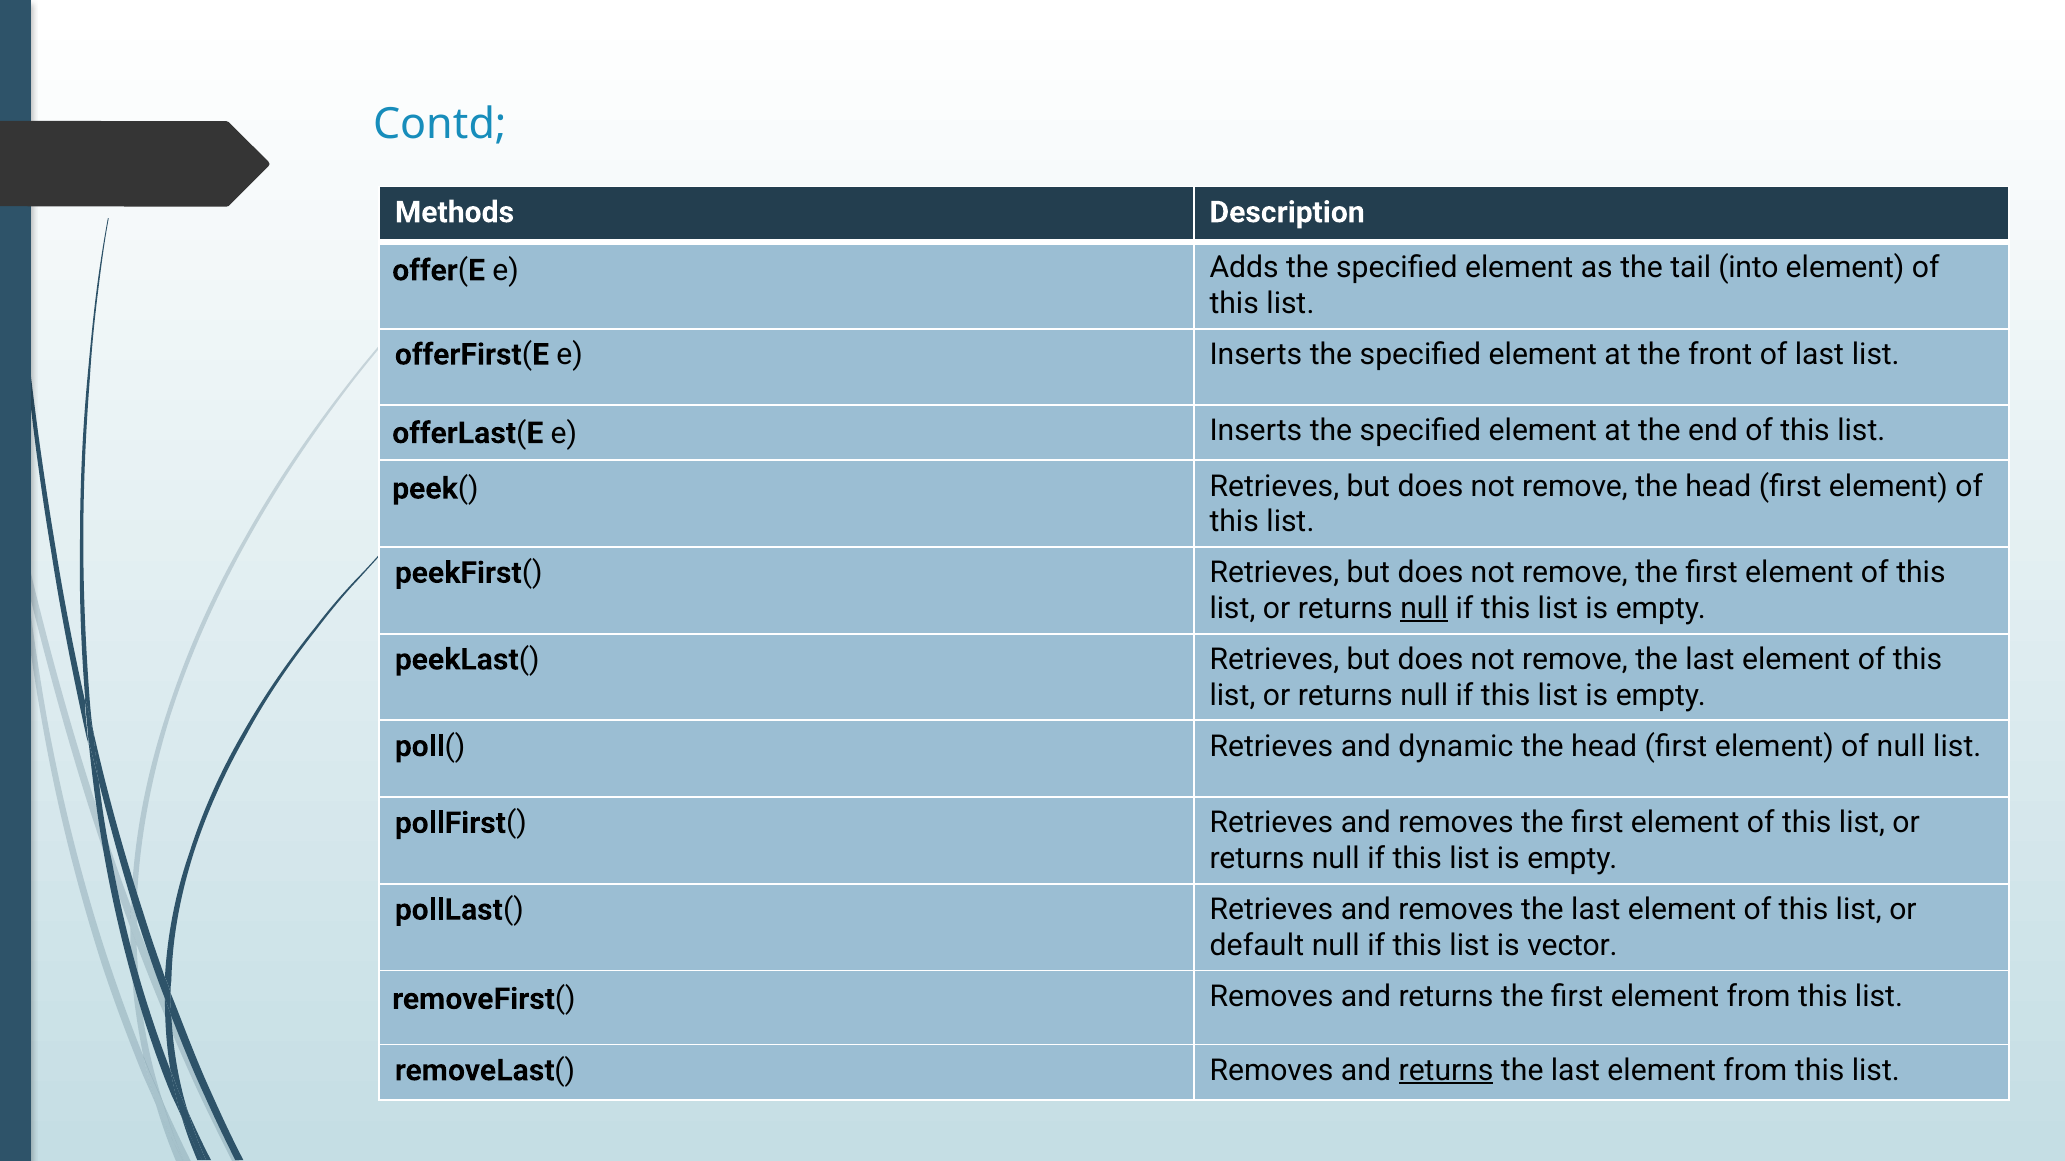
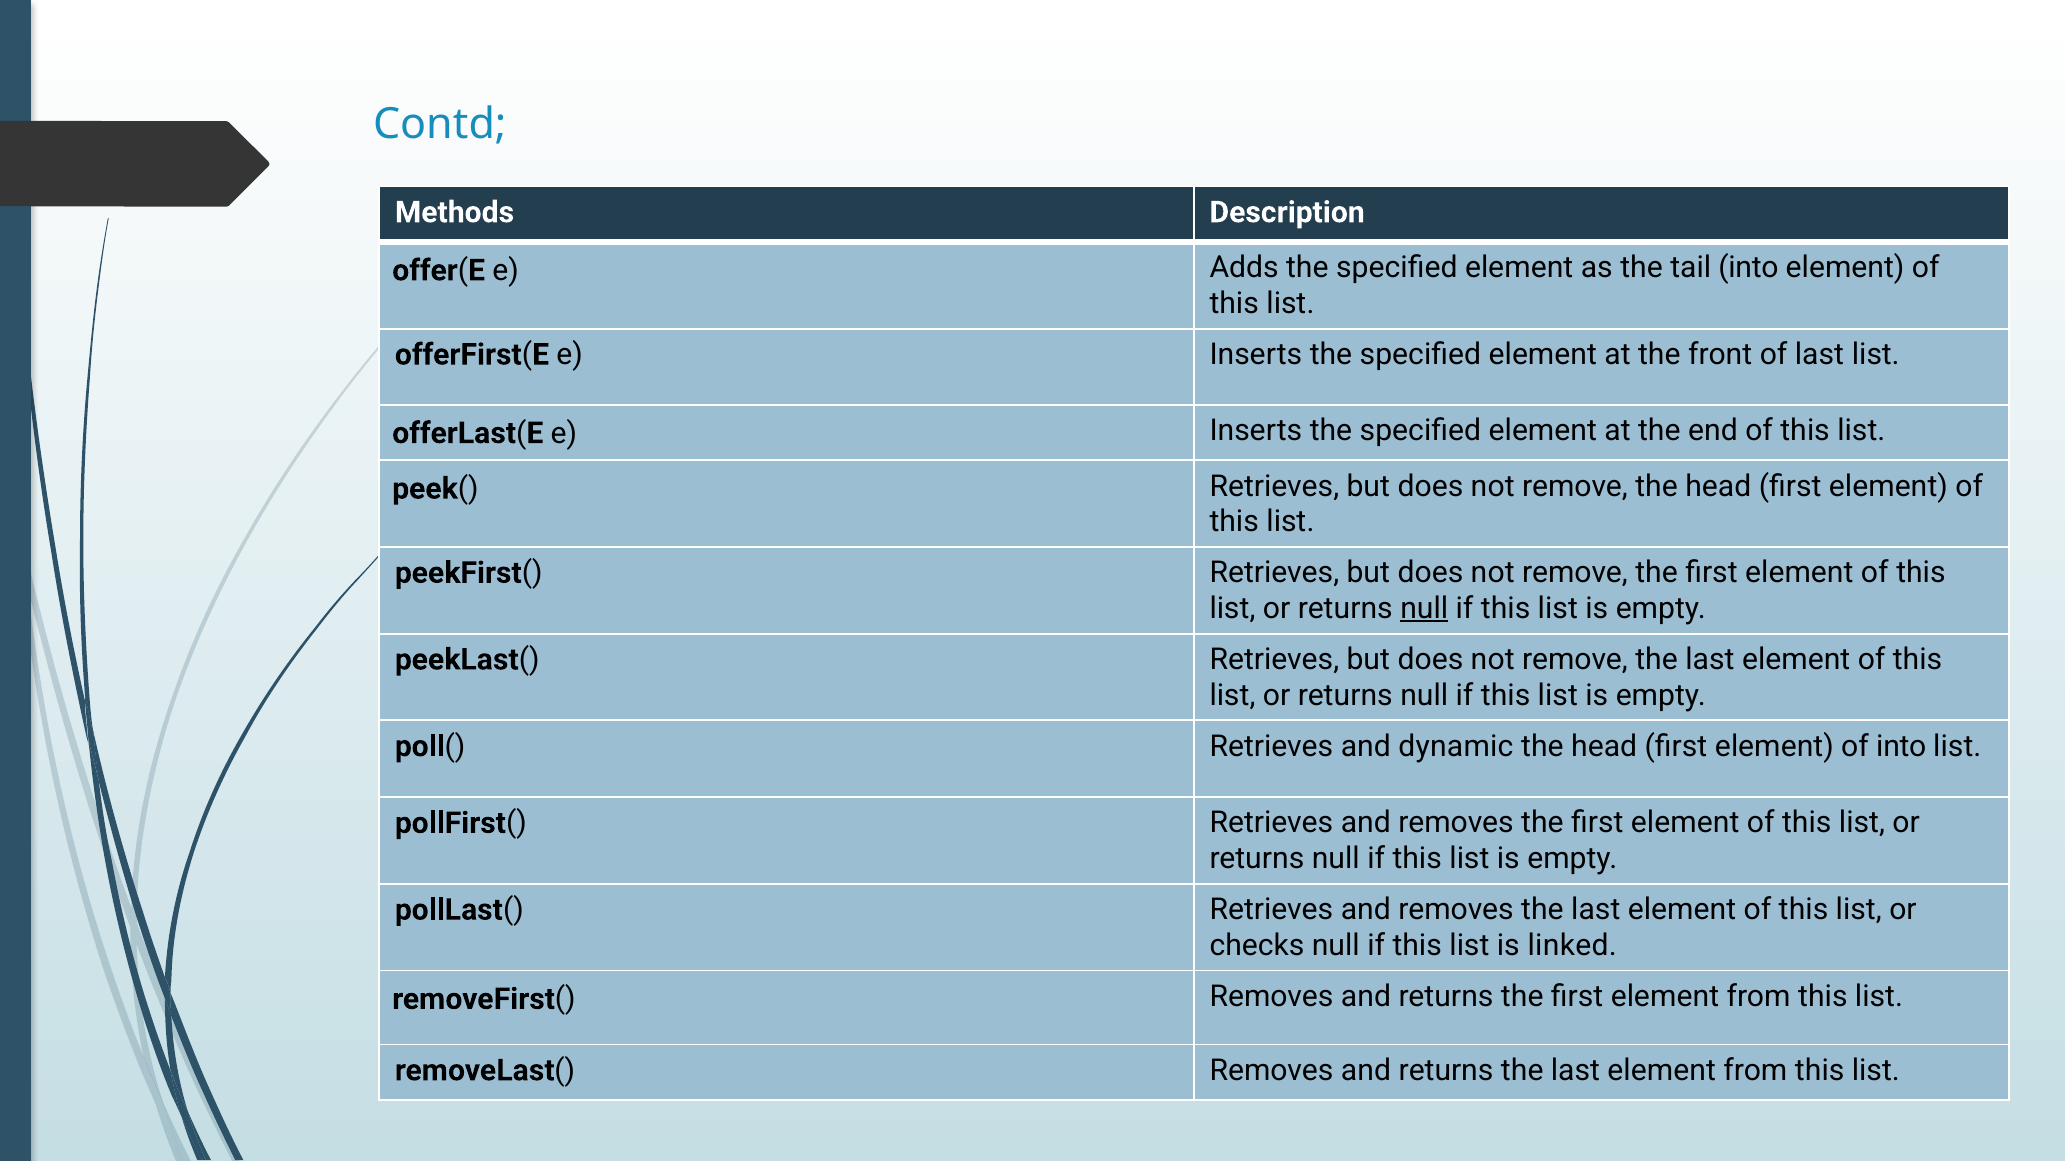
of null: null -> into (1901, 747)
default: default -> checks (1257, 946)
vector: vector -> linked (1572, 946)
returns underline: present -> none (1446, 1071)
